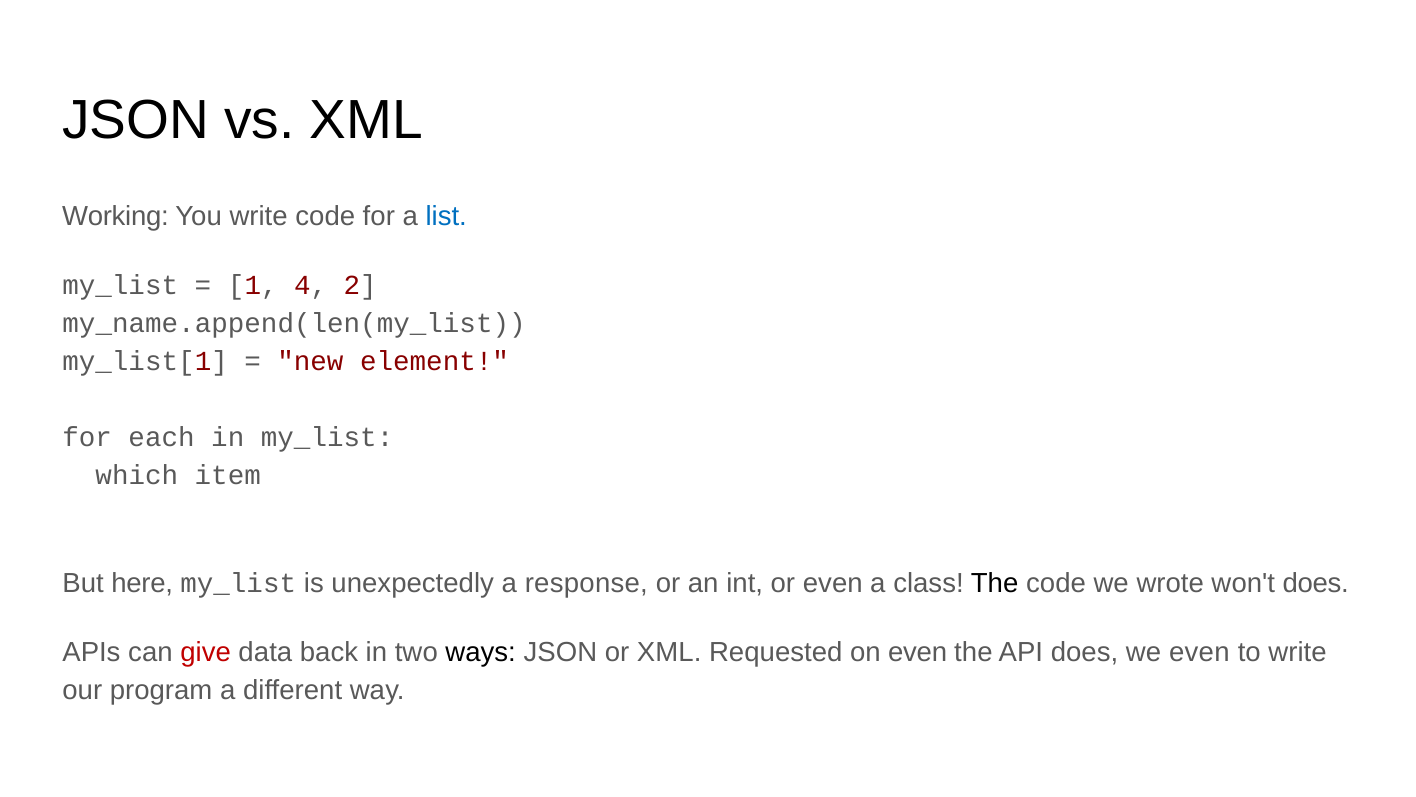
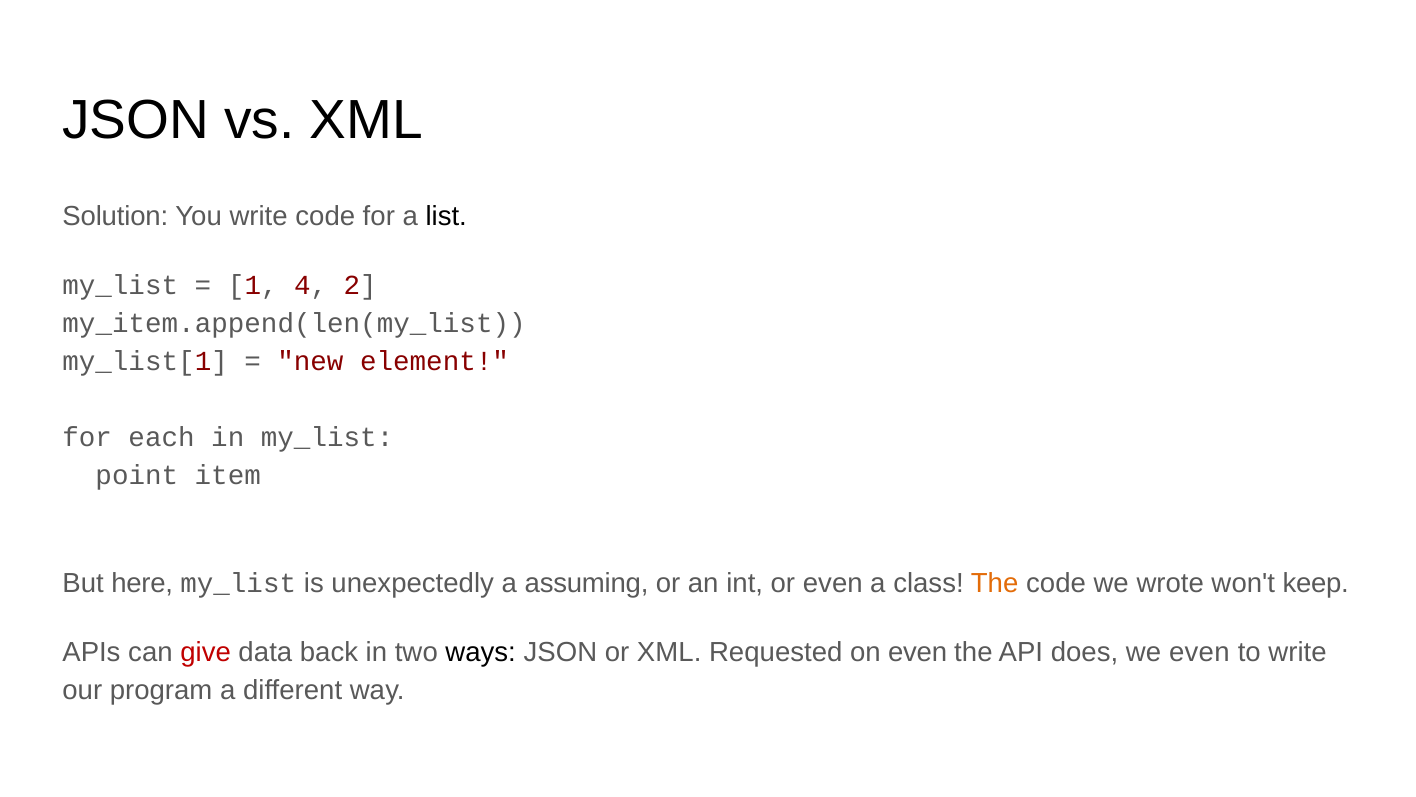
Working: Working -> Solution (115, 216)
list colour: blue -> black (446, 216)
my_name.append(len(my_list: my_name.append(len(my_list -> my_item.append(len(my_list (294, 323)
which: which -> point (137, 475)
response: response -> assuming (587, 583)
The colour: black -> orange (995, 583)
won't does: does -> keep (1316, 583)
